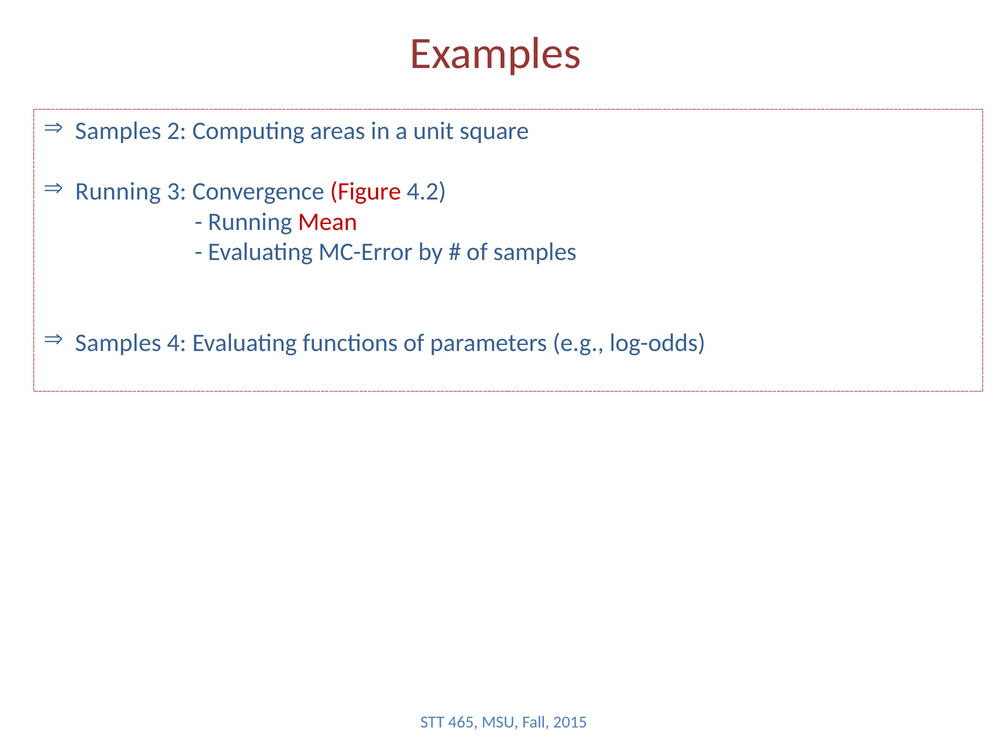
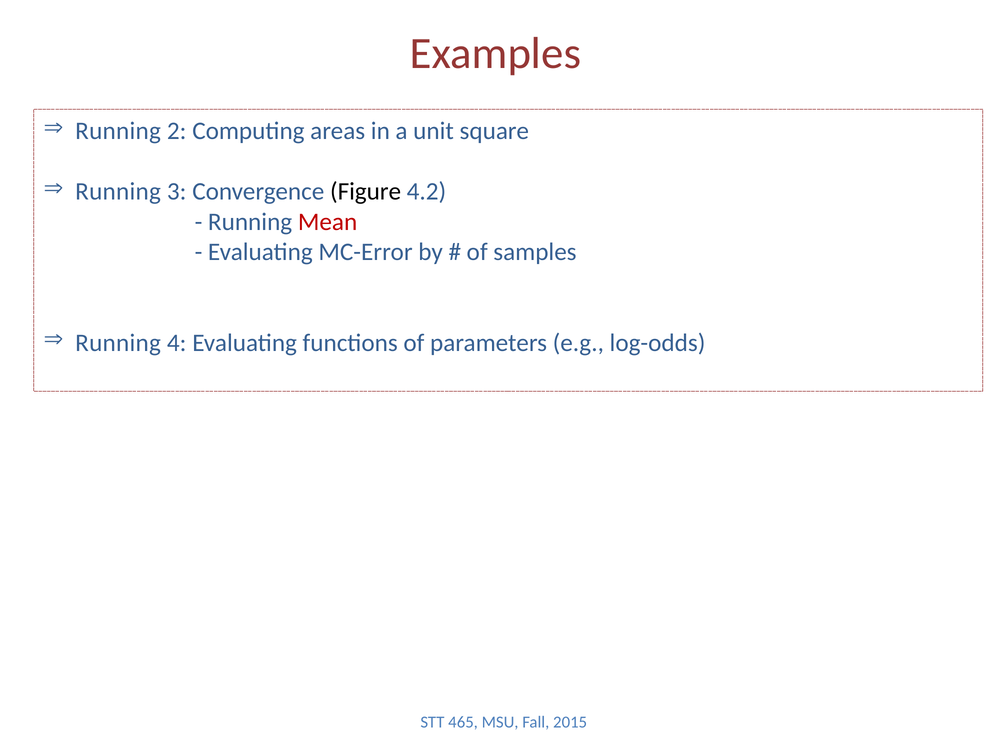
Samples: Samples -> Running (118, 131)
Figure colour: red -> black (366, 191)
Samples: Samples -> Running (118, 343)
